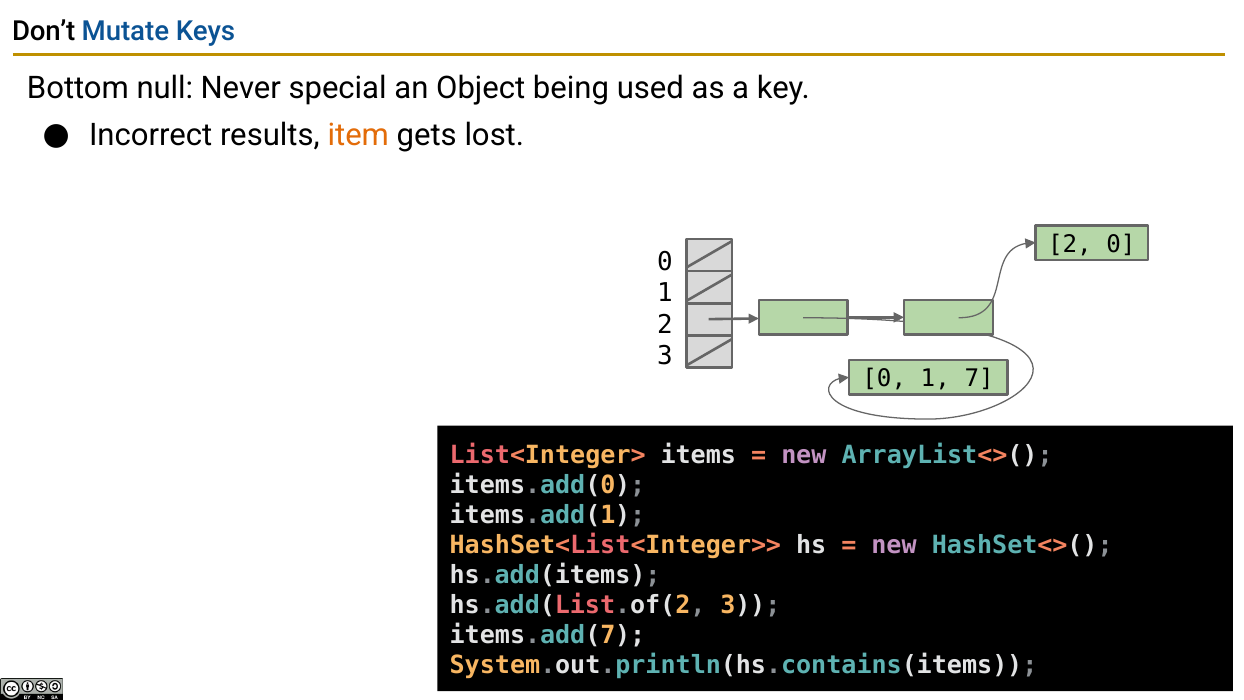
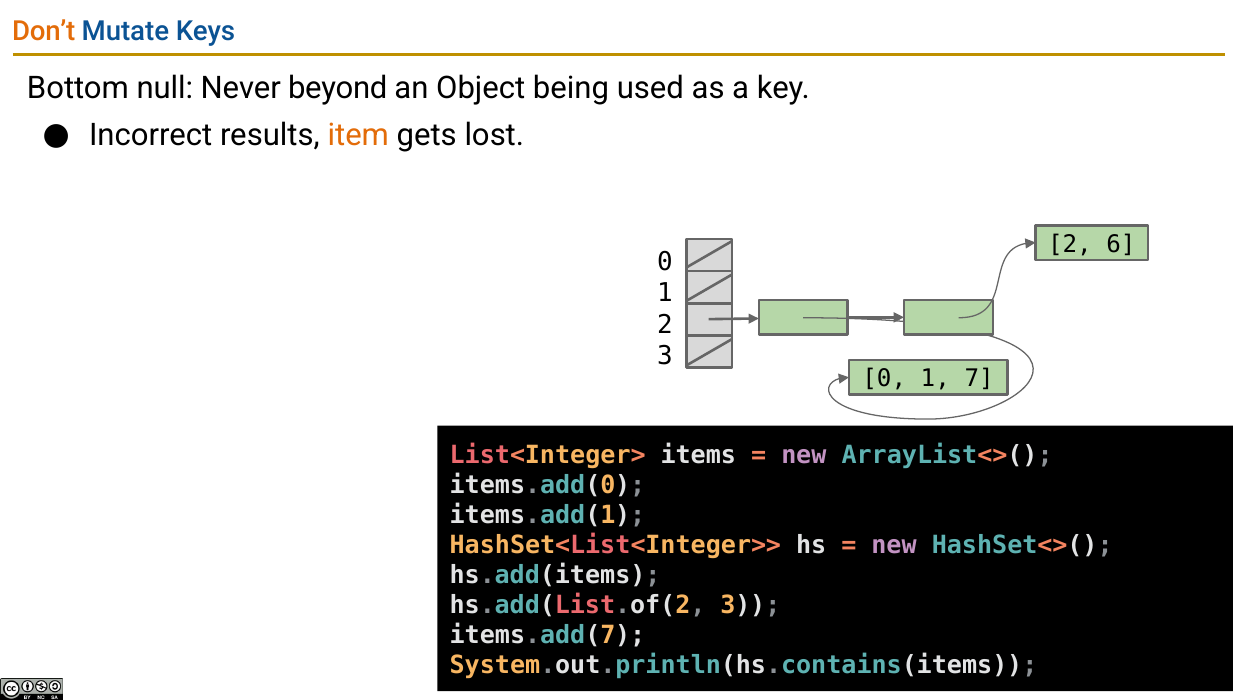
Don’t colour: black -> orange (44, 31)
special: special -> beyond (338, 88)
2 0: 0 -> 6 (1121, 244)
